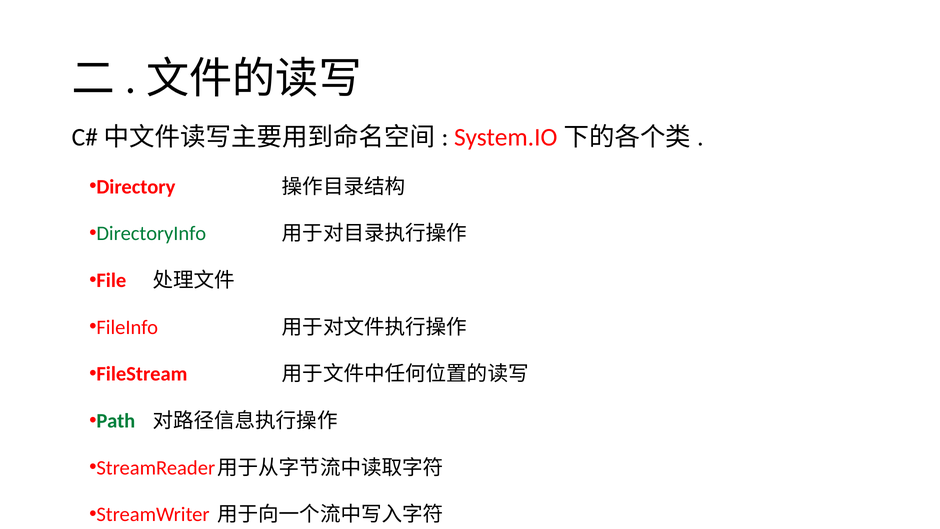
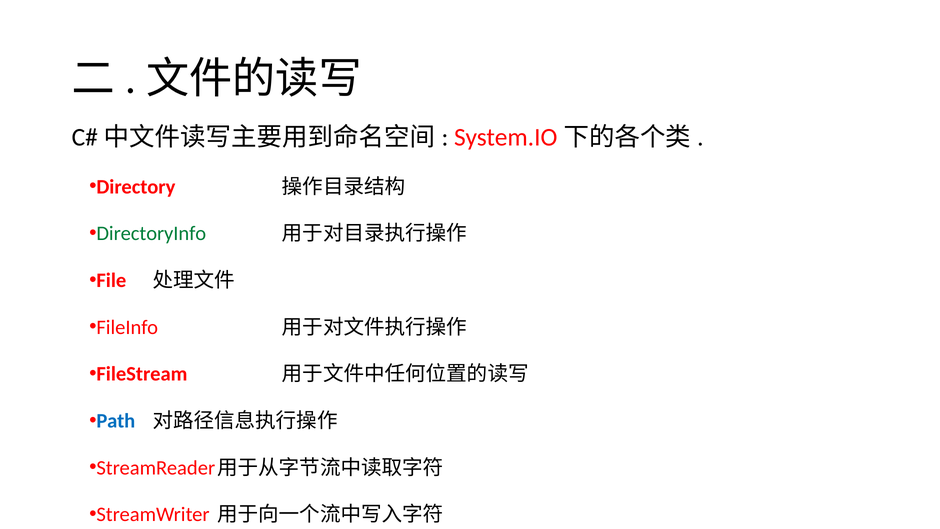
Path colour: green -> blue (116, 421)
